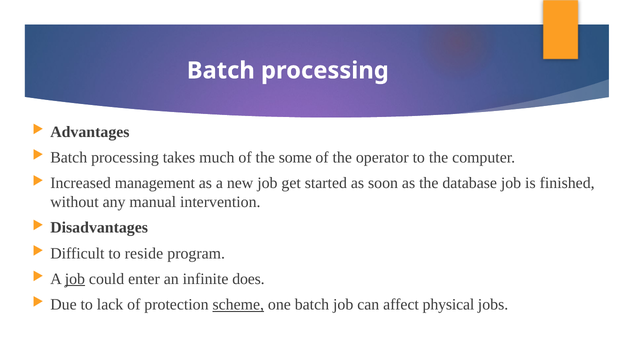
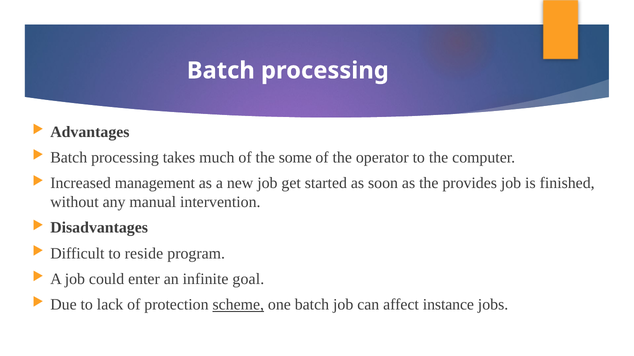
database: database -> provides (470, 183)
job underline: present -> none (75, 279)
does: does -> goal (248, 279)
physical: physical -> instance (448, 305)
